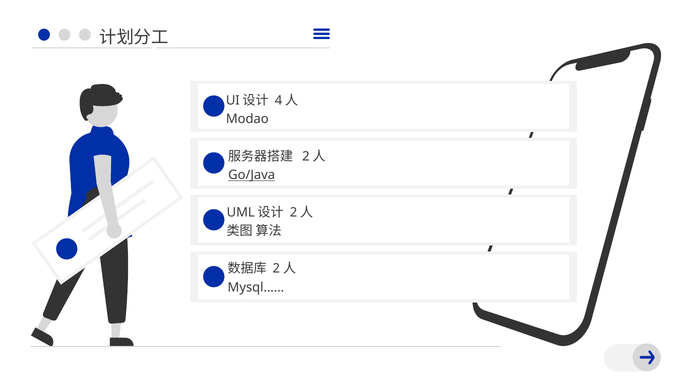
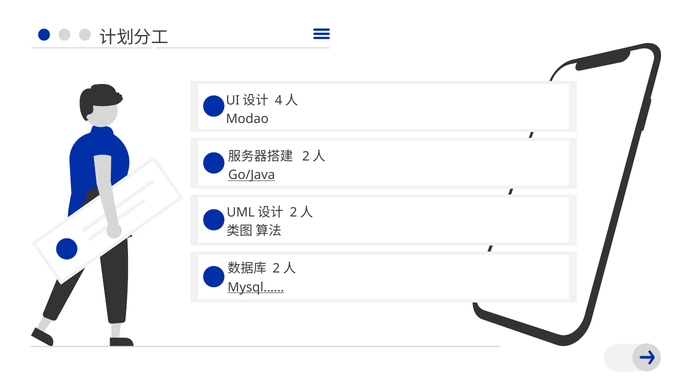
Mysql…… underline: none -> present (256, 287)
